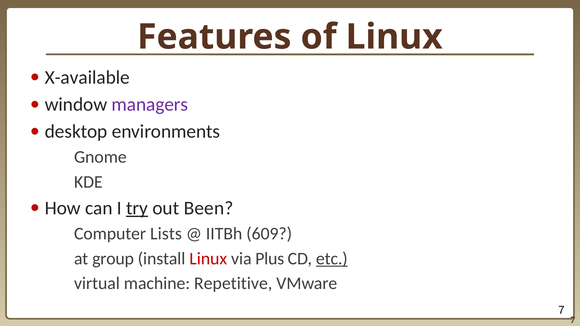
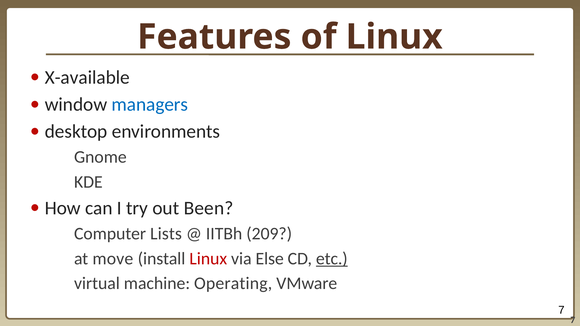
managers colour: purple -> blue (150, 105)
try underline: present -> none (137, 208)
609: 609 -> 209 (269, 234)
group: group -> move (113, 259)
Plus: Plus -> Else (270, 259)
Repetitive: Repetitive -> Operating (233, 284)
